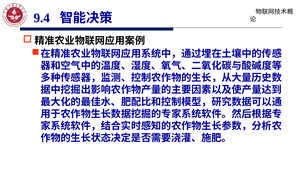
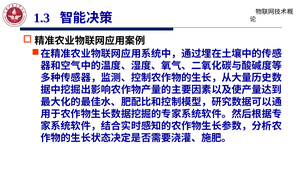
9.4: 9.4 -> 1.3 (42, 18)
